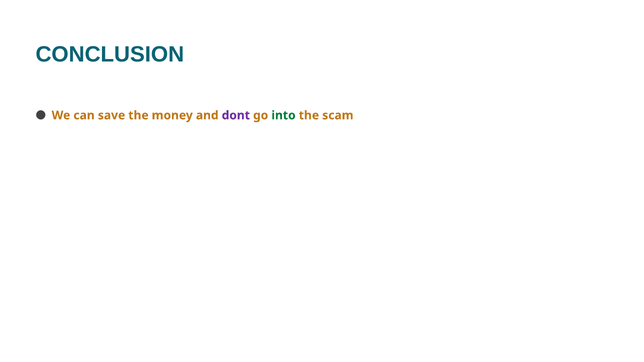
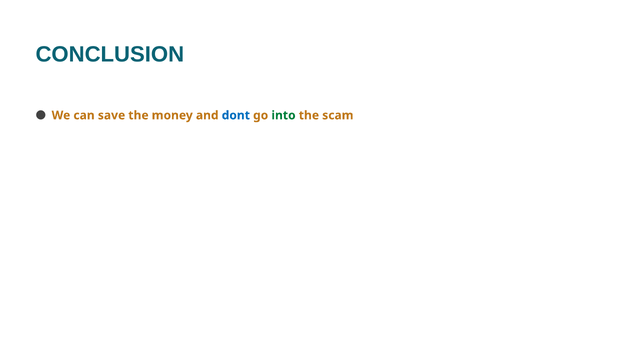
dont colour: purple -> blue (236, 115)
